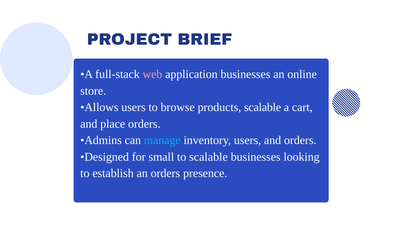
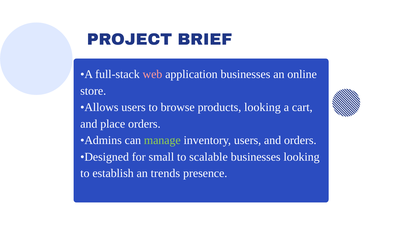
products scalable: scalable -> looking (262, 107)
manage colour: light blue -> light green (162, 140)
an orders: orders -> trends (165, 173)
